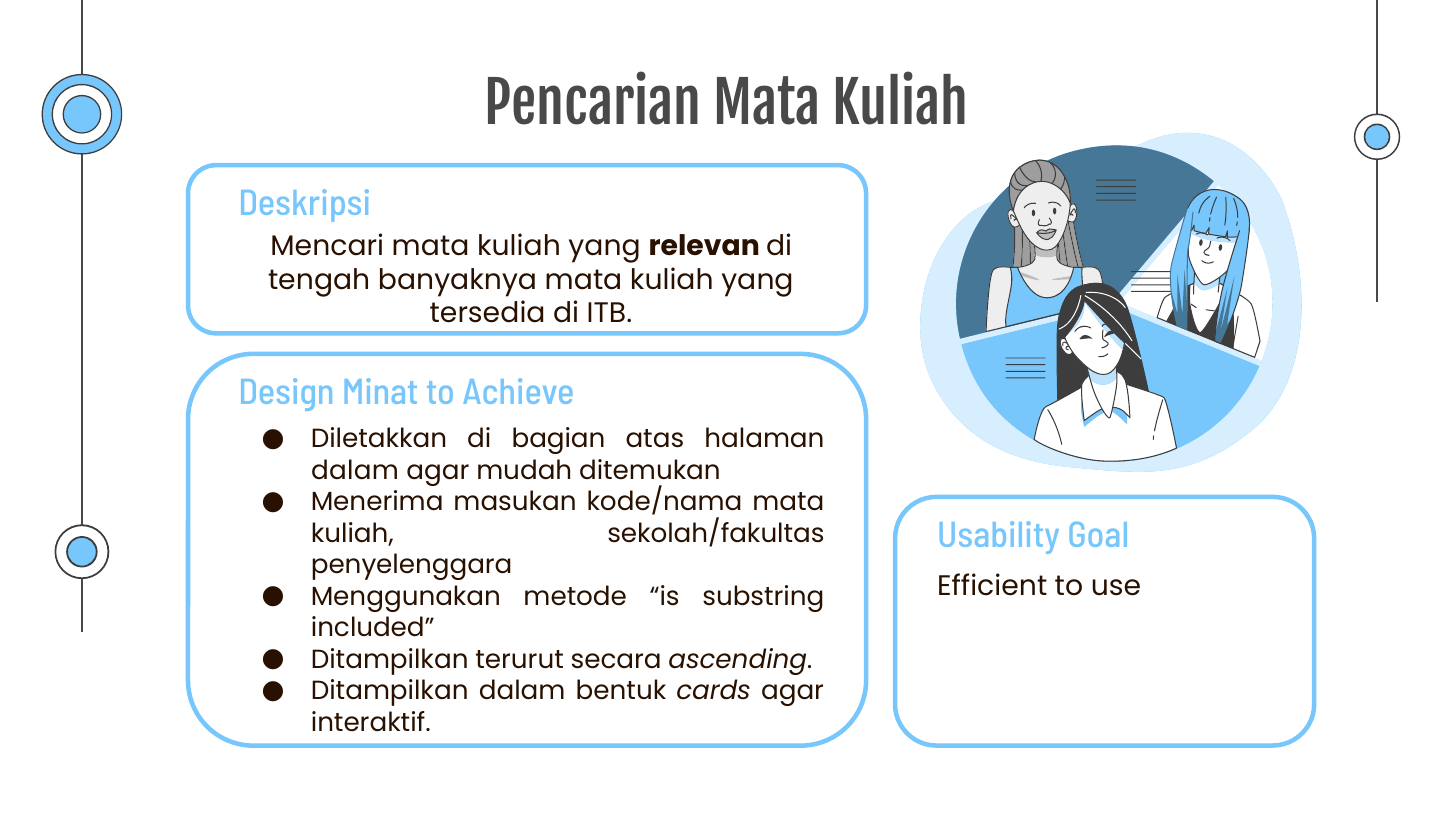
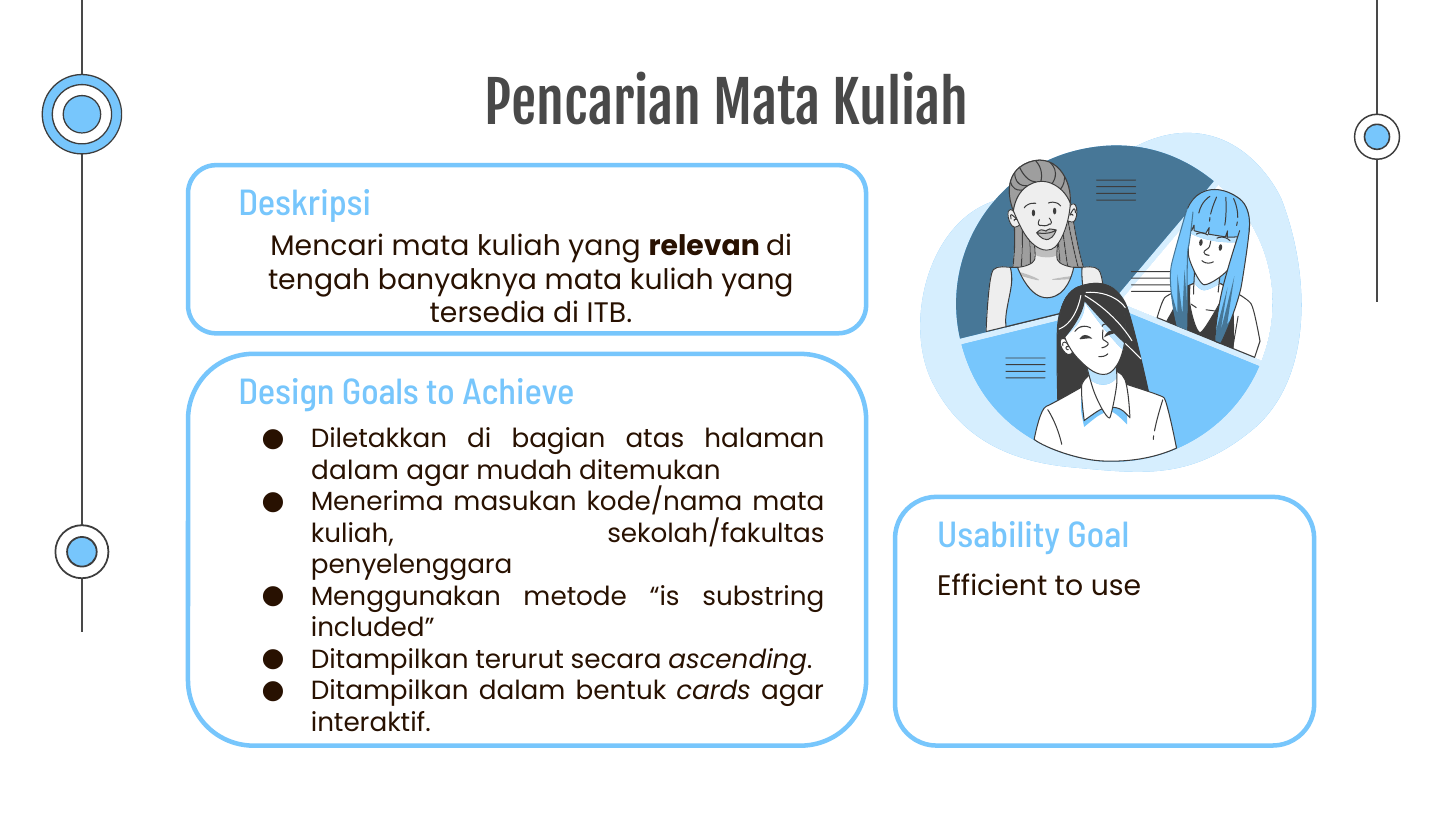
Minat: Minat -> Goals (380, 393)
